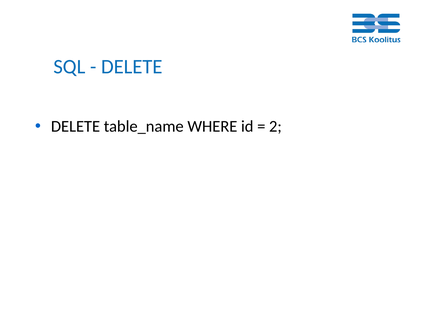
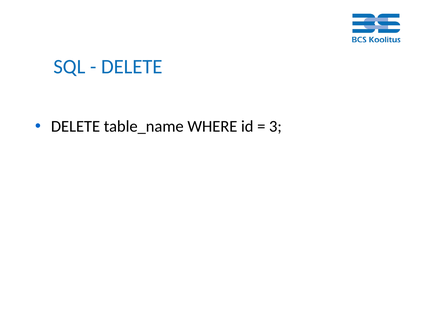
2: 2 -> 3 (275, 127)
